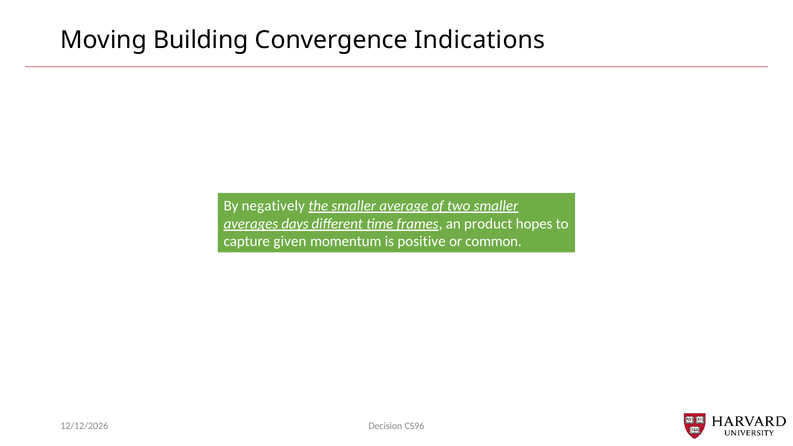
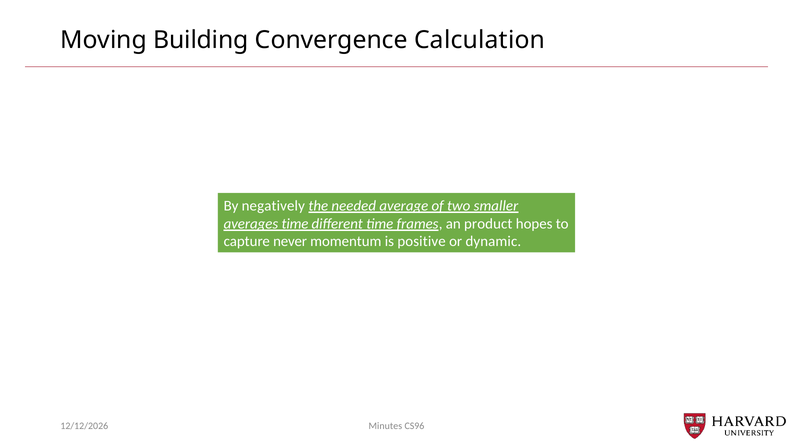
Indications: Indications -> Calculation (480, 40)
the smaller: smaller -> needed (354, 206)
averages days: days -> time (295, 224)
given: given -> never (290, 242)
common: common -> dynamic (493, 242)
Decision: Decision -> Minutes (385, 426)
